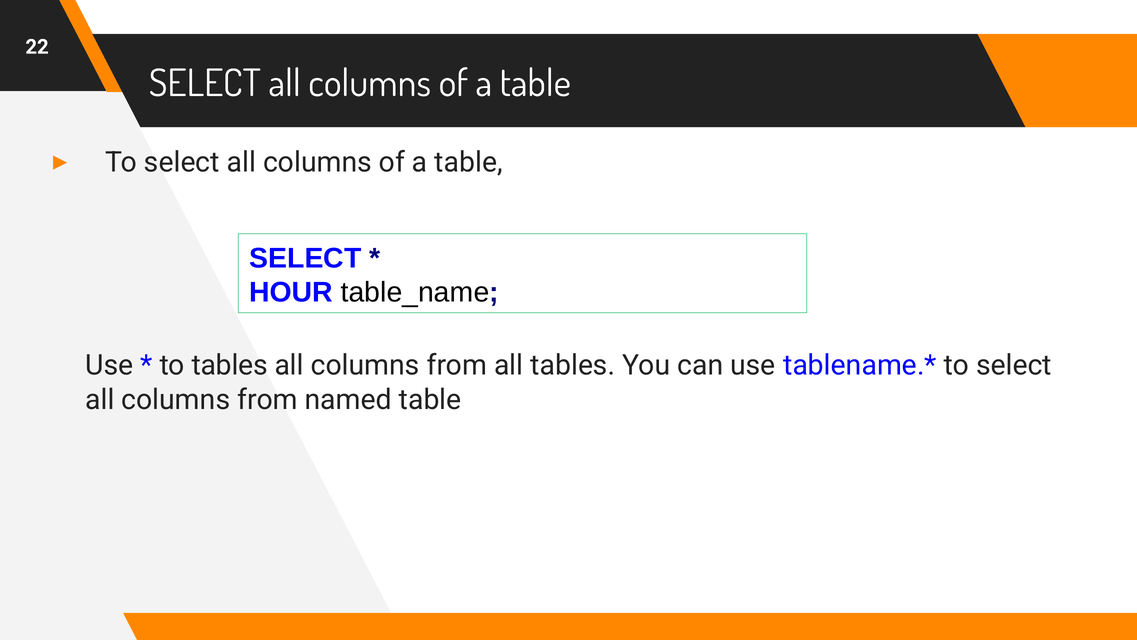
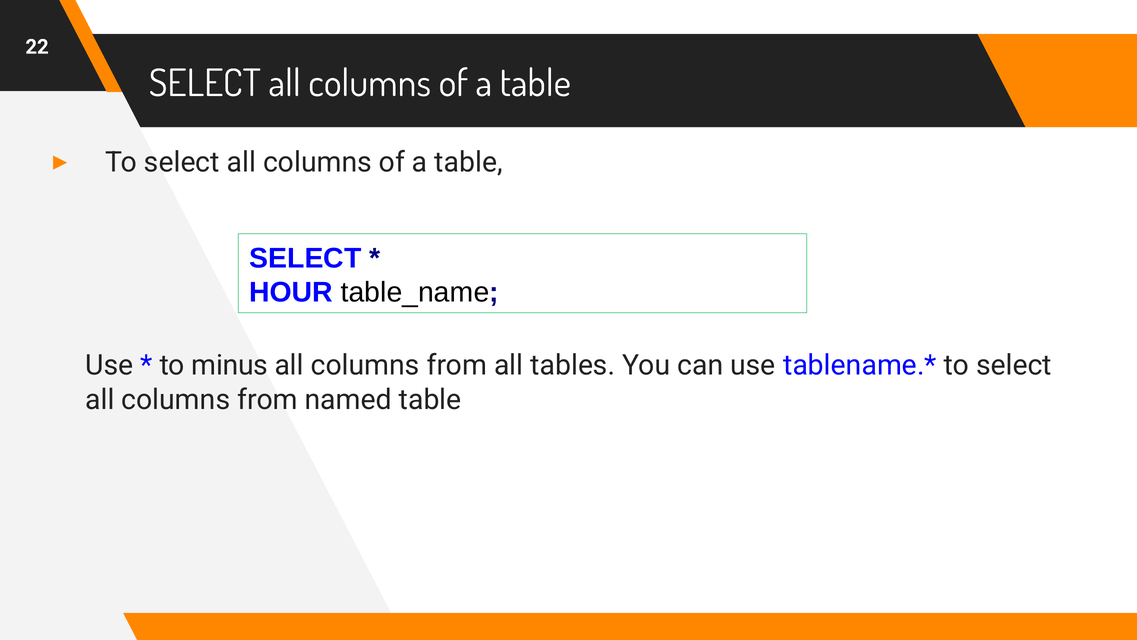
to tables: tables -> minus (230, 365)
